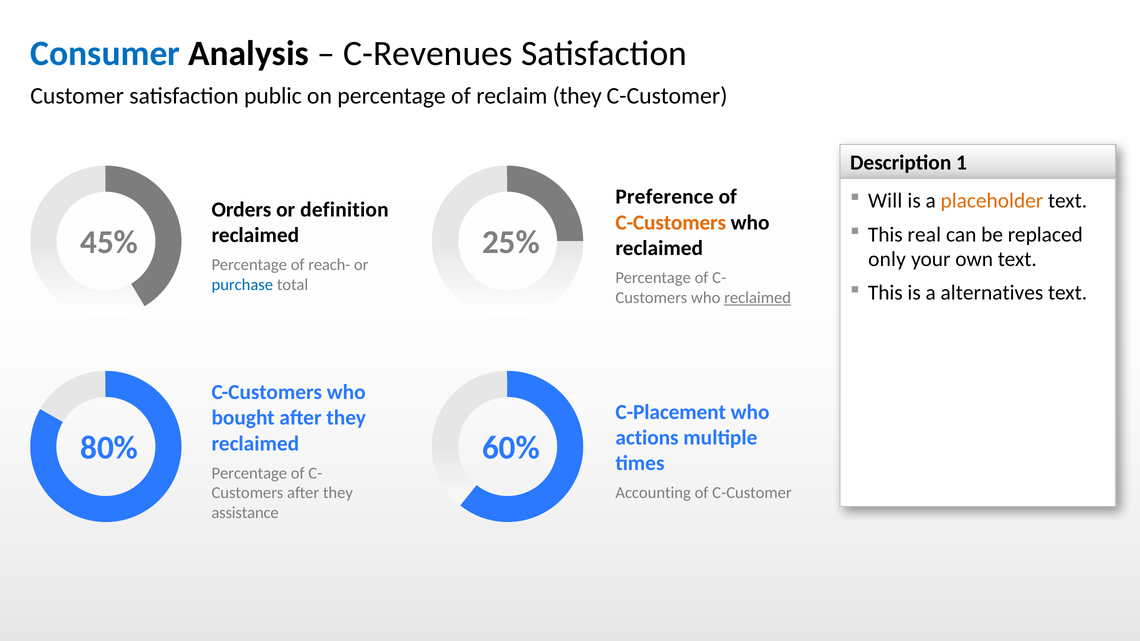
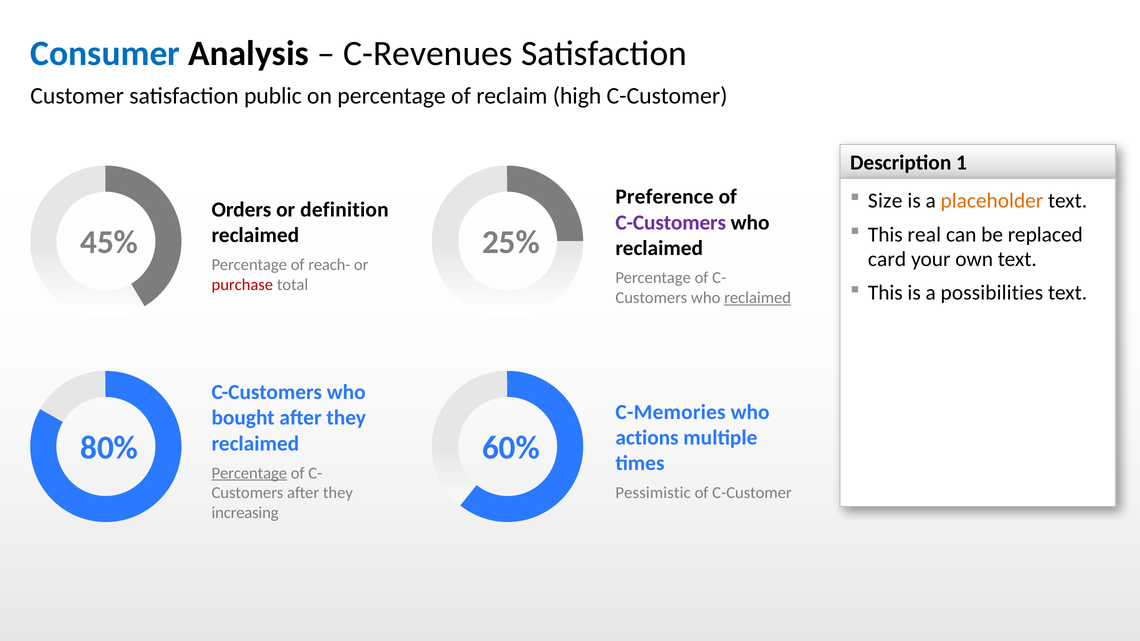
reclaim they: they -> high (577, 96)
Will: Will -> Size (885, 201)
C-Customers colour: orange -> purple (671, 223)
only: only -> card (887, 259)
purchase colour: blue -> red (242, 285)
alternatives: alternatives -> possibilities (992, 293)
C-Placement: C-Placement -> C-Memories (671, 412)
Percentage underline: none -> present (249, 473)
Accounting: Accounting -> Pessimistic (653, 493)
assistance: assistance -> increasing (245, 513)
